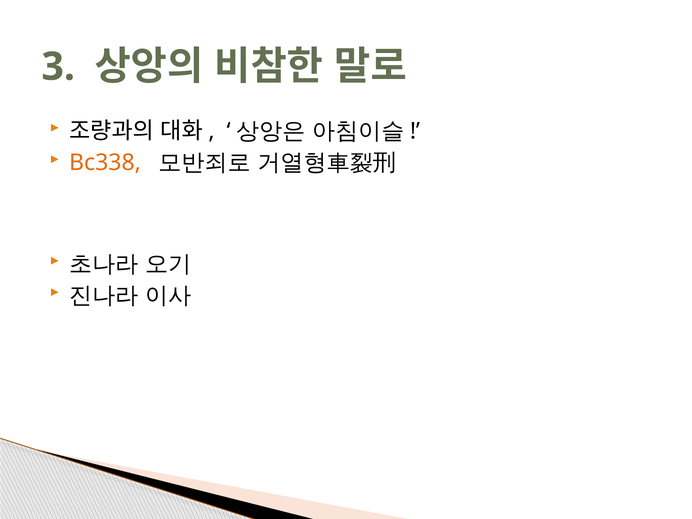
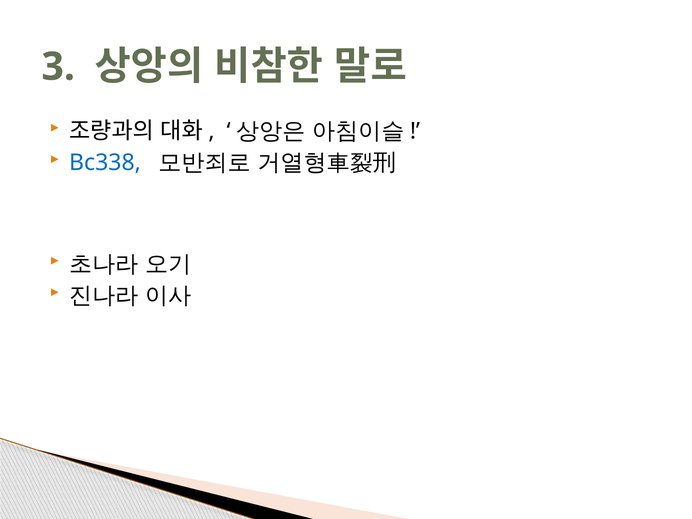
Bc338 colour: orange -> blue (105, 162)
